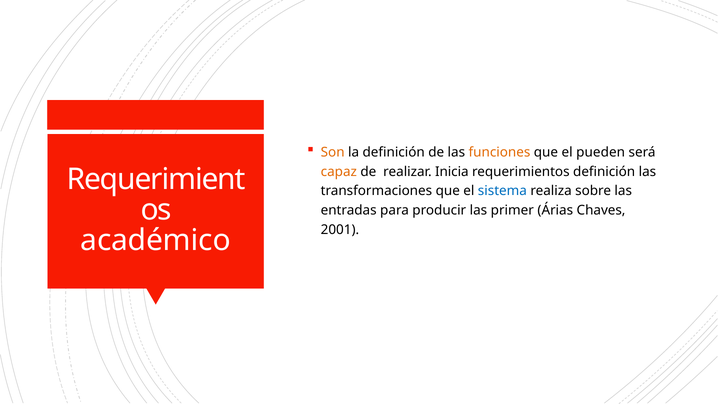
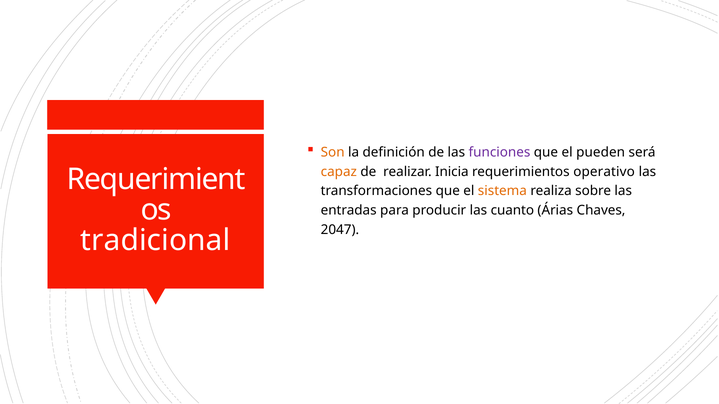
funciones colour: orange -> purple (499, 152)
requerimientos definición: definición -> operativo (604, 172)
sistema colour: blue -> orange (502, 191)
primer: primer -> cuanto (512, 211)
2001: 2001 -> 2047 (340, 230)
académico: académico -> tradicional (155, 241)
